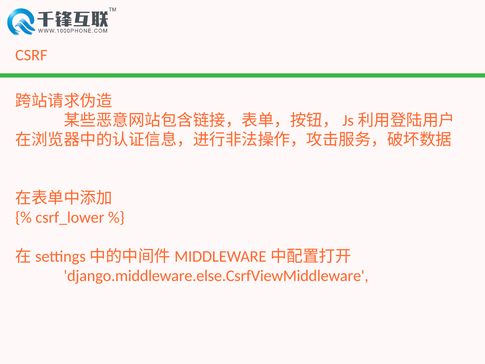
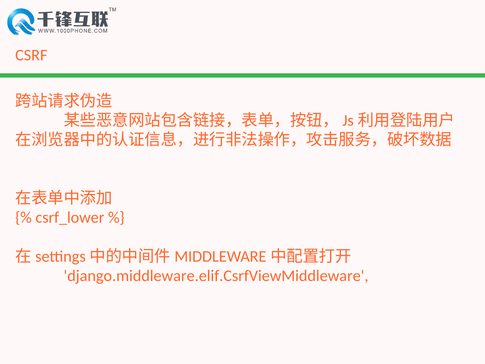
django.middleware.else.CsrfViewMiddleware: django.middleware.else.CsrfViewMiddleware -> django.middleware.elif.CsrfViewMiddleware (216, 276)
